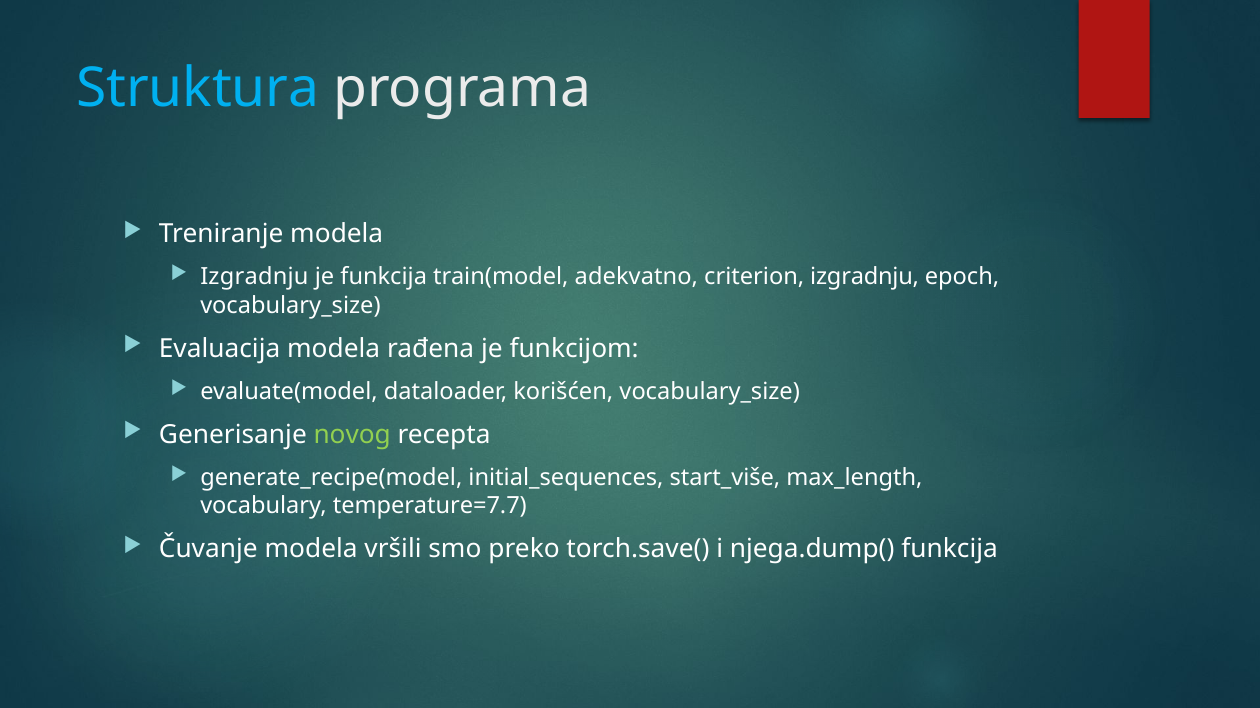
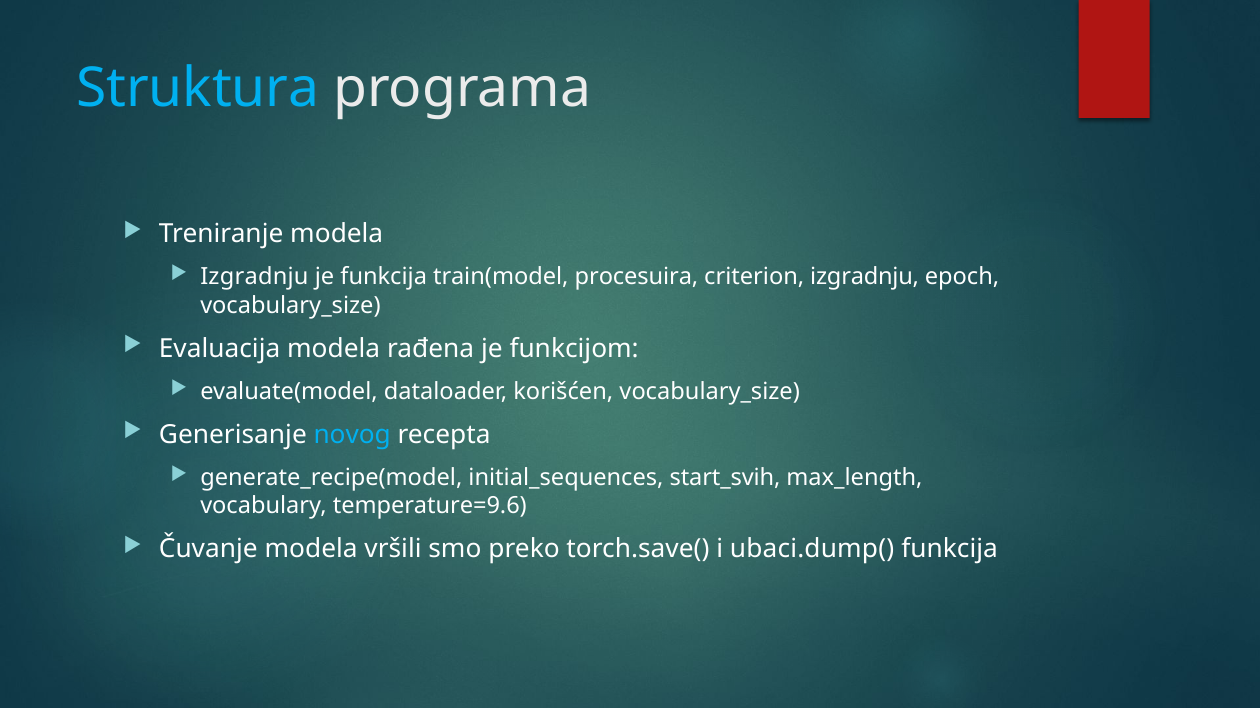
adekvatno: adekvatno -> procesuira (636, 277)
novog colour: light green -> light blue (352, 435)
start_više: start_više -> start_svih (725, 478)
temperature=7.7: temperature=7.7 -> temperature=9.6 (430, 506)
njega.dump(: njega.dump( -> ubaci.dump( (812, 550)
